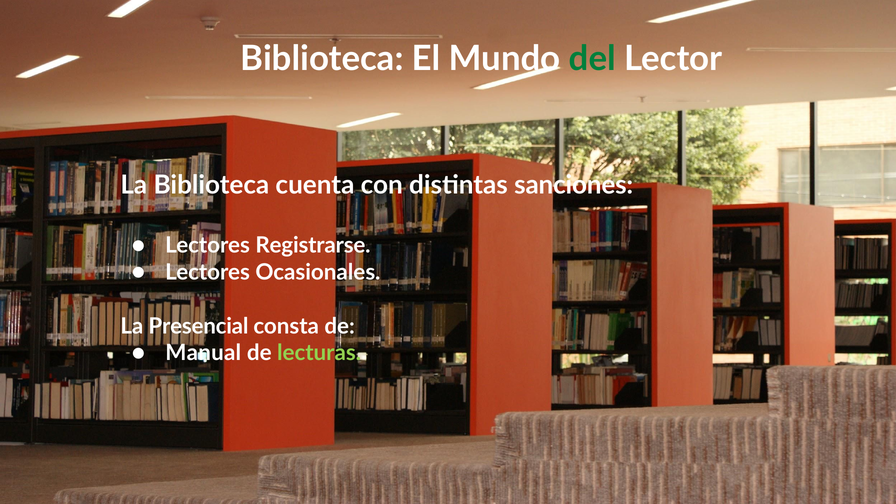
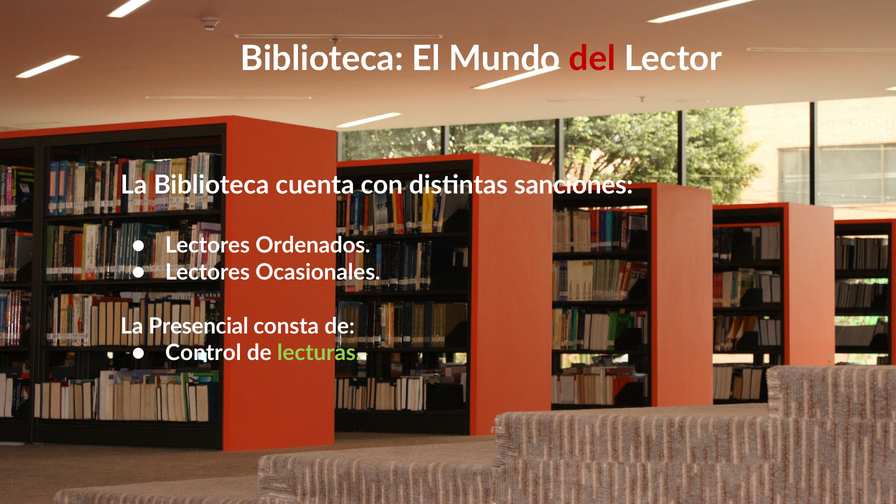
del colour: green -> red (592, 59)
Registrarse: Registrarse -> Ordenados (313, 245)
Manual: Manual -> Control (203, 353)
